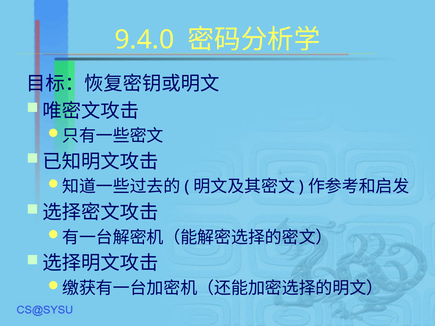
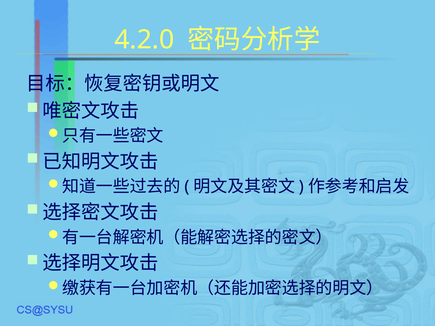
9.4.0: 9.4.0 -> 4.2.0 (144, 40)
